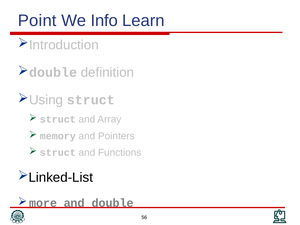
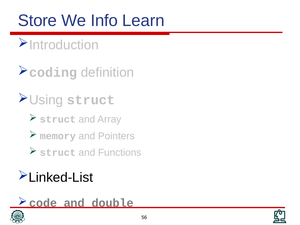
Point: Point -> Store (37, 21)
double: double -> coding (53, 73)
more: more -> code (43, 203)
